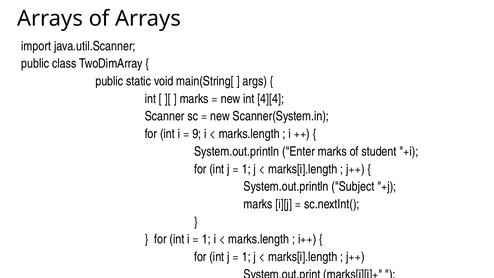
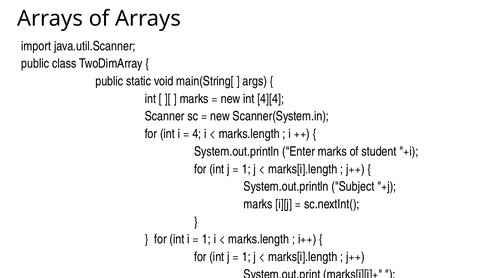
9: 9 -> 4 (197, 134)
